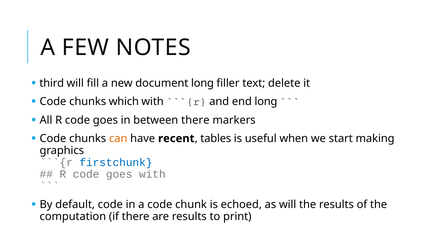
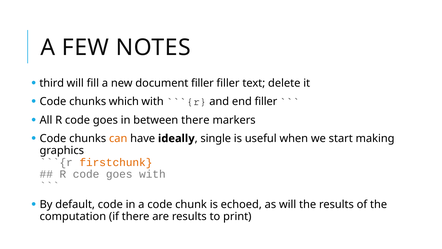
document long: long -> filler (202, 83)
end long: long -> filler (266, 102)
recent: recent -> ideally (176, 138)
tables: tables -> single (216, 138)
firstchunk colour: blue -> orange (116, 162)
